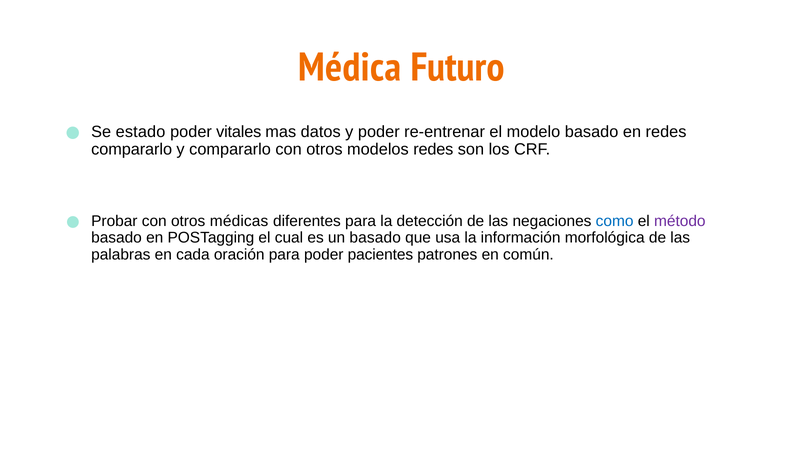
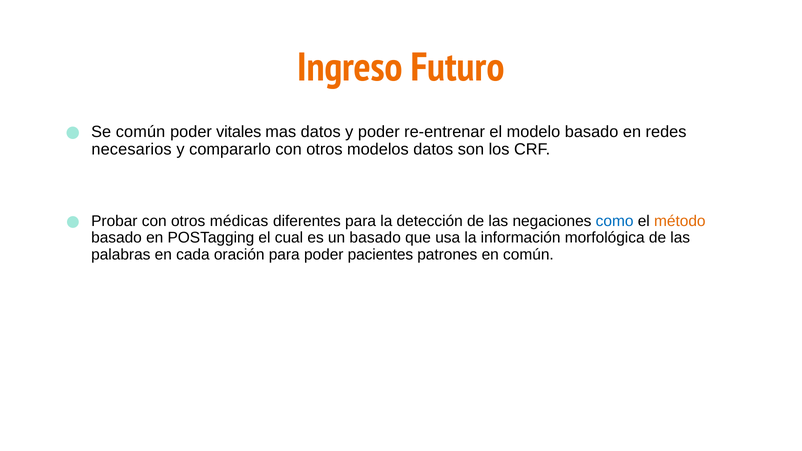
Médica: Médica -> Ingreso (350, 67)
Se estado: estado -> común (141, 132)
compararlo: compararlo -> necesarios (132, 149)
modelos redes: redes -> datos (433, 149)
método colour: purple -> orange (680, 221)
